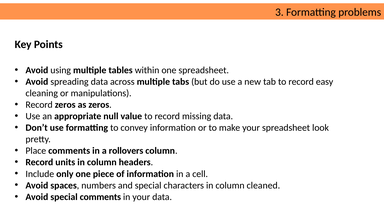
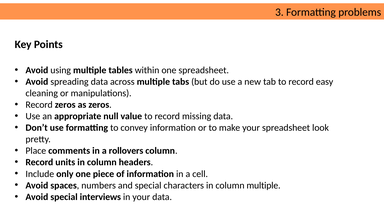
column cleaned: cleaned -> multiple (263, 185)
special comments: comments -> interviews (100, 197)
